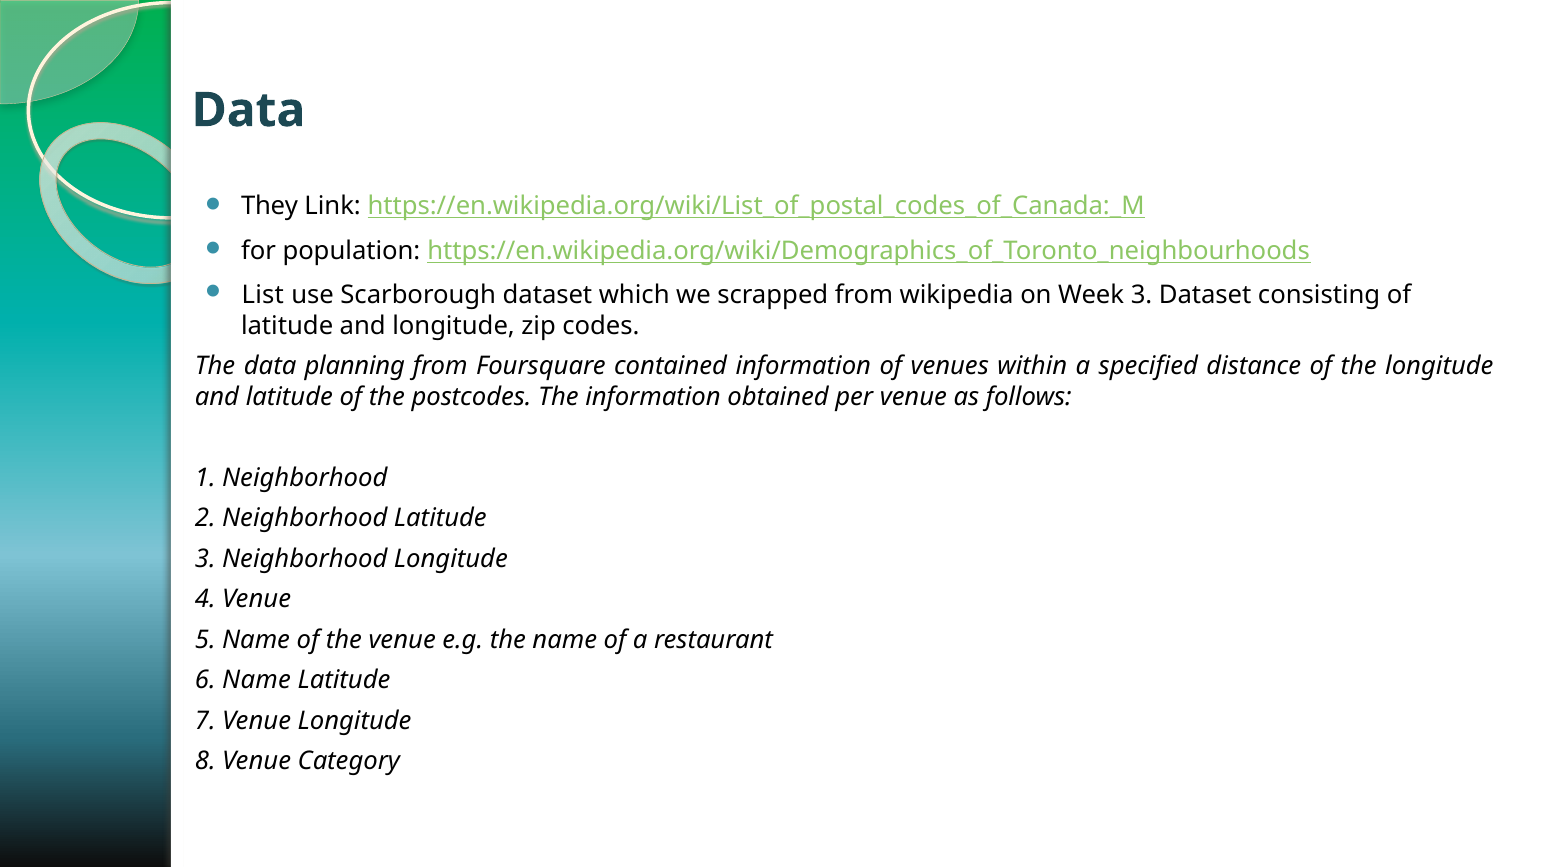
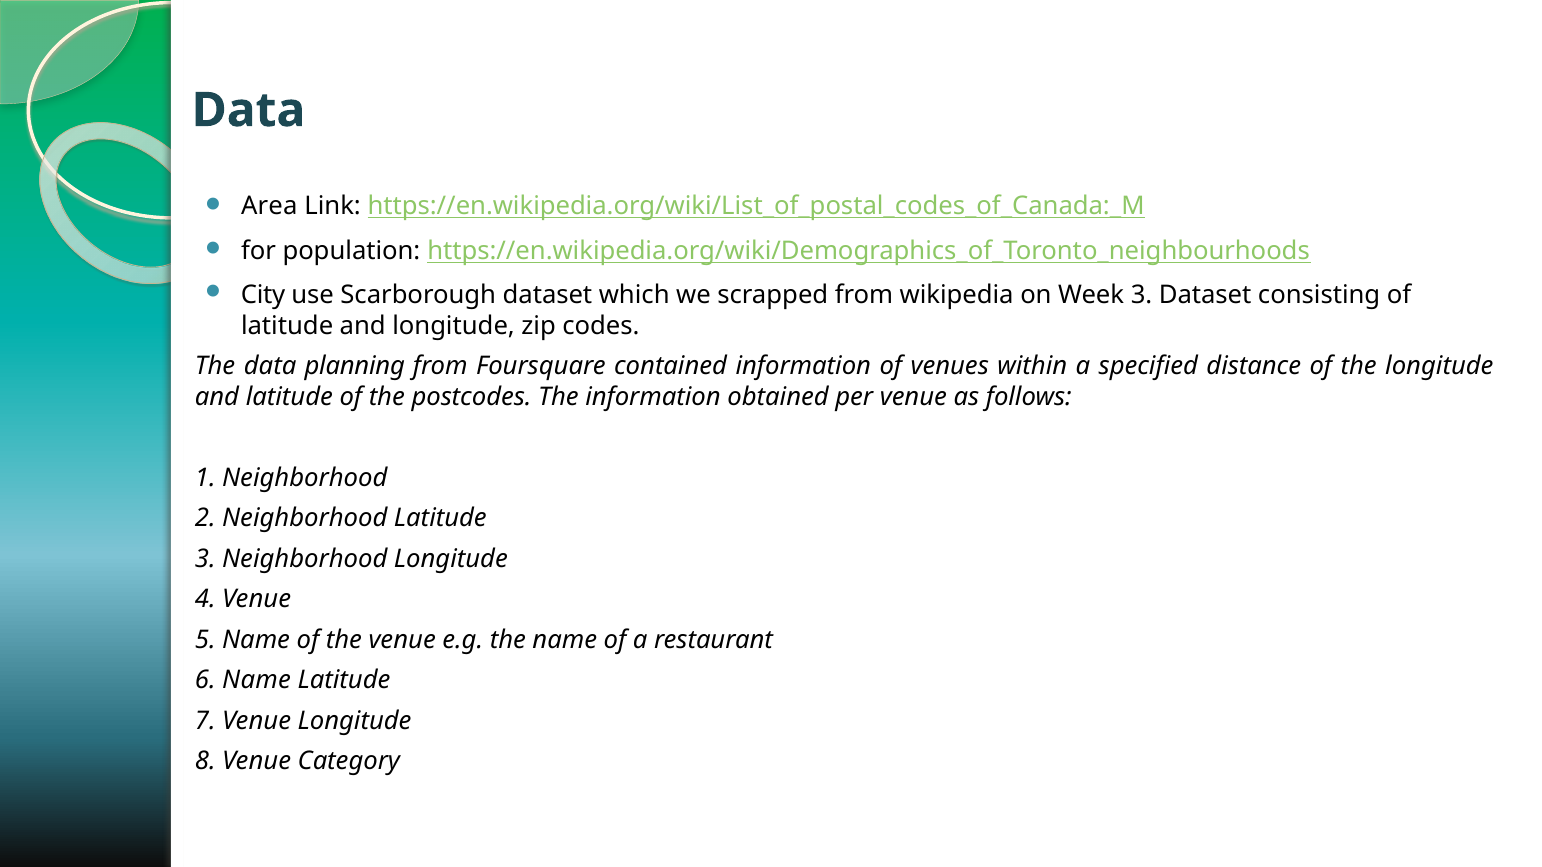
They: They -> Area (269, 206)
List: List -> City (263, 295)
